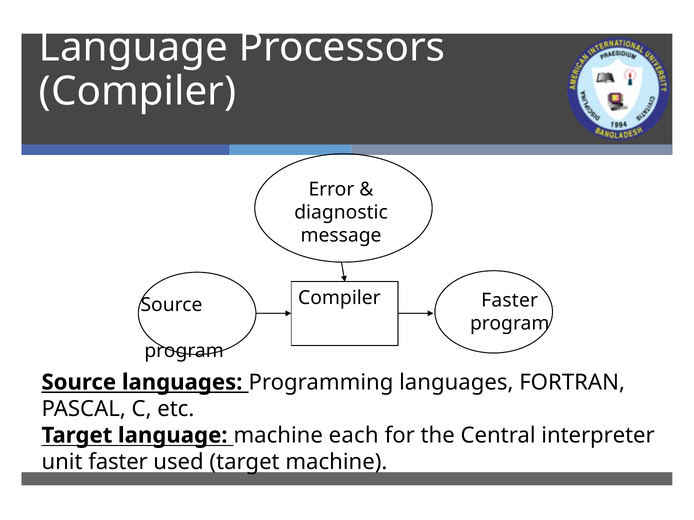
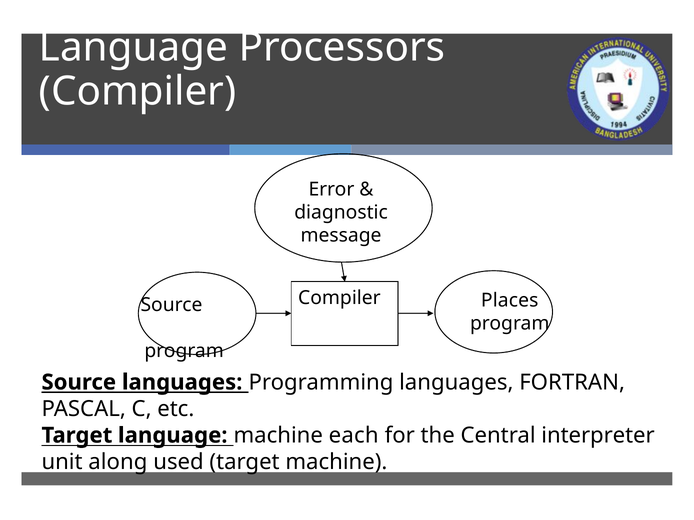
Faster: Faster -> Places (510, 300)
unit faster: faster -> along (118, 462)
